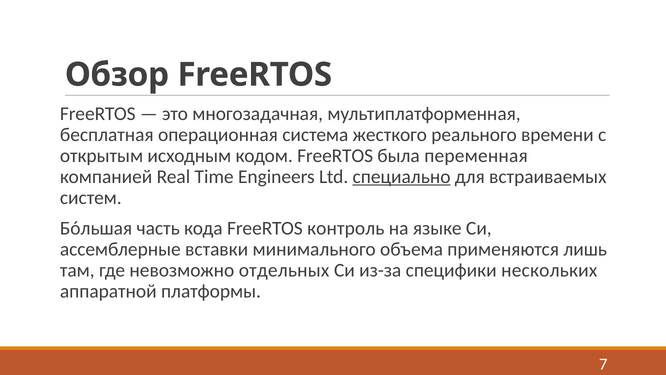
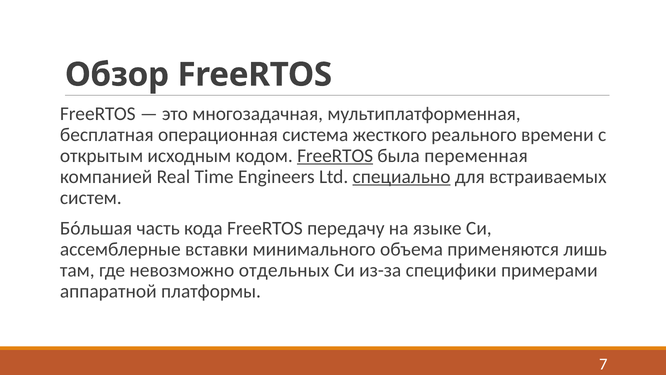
FreeRTOS underline: none -> present (335, 156)
контроль: контроль -> передачу (346, 228)
нескольких: нескольких -> примерами (549, 270)
